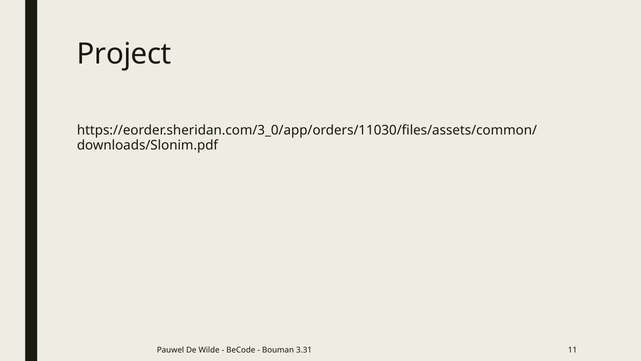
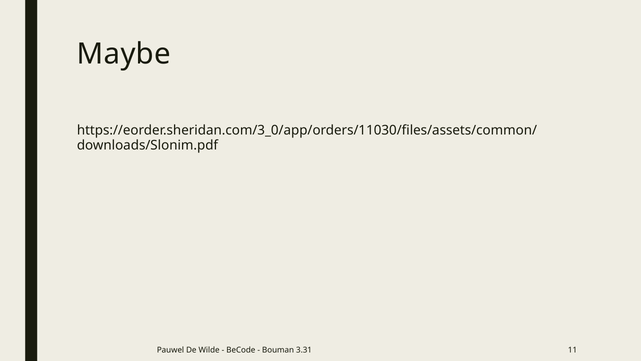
Project: Project -> Maybe (124, 54)
